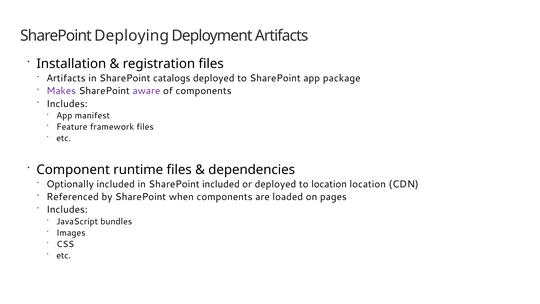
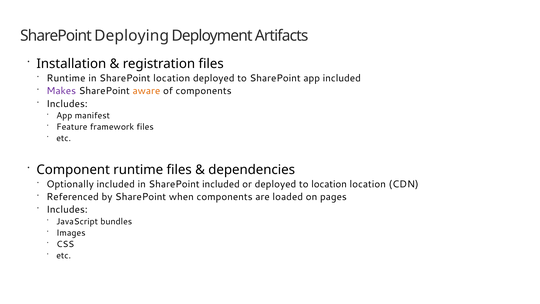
Artifacts: Artifacts -> Runtime (66, 78)
SharePoint catalogs: catalogs -> location (172, 78)
app package: package -> included (342, 78)
aware colour: purple -> orange (146, 91)
